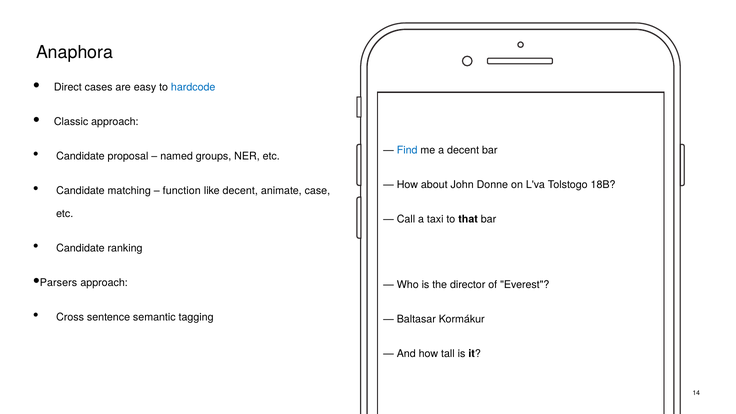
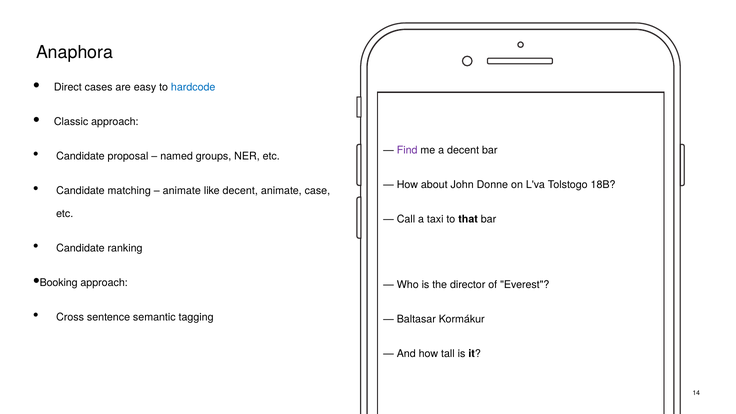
Find colour: blue -> purple (407, 150)
function: function -> animate (182, 191)
Parsers: Parsers -> Booking (59, 283)
